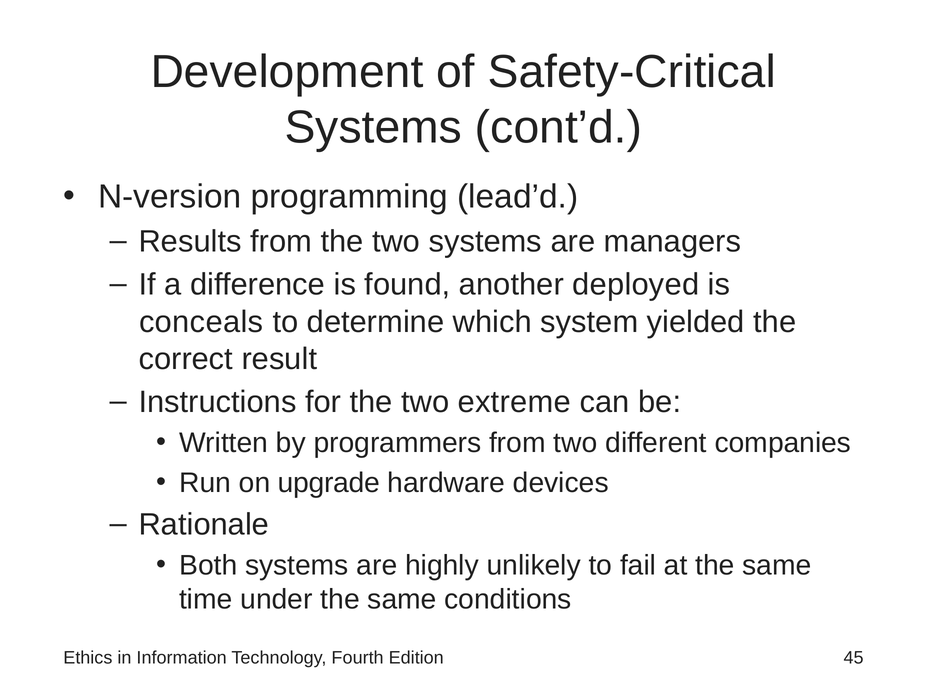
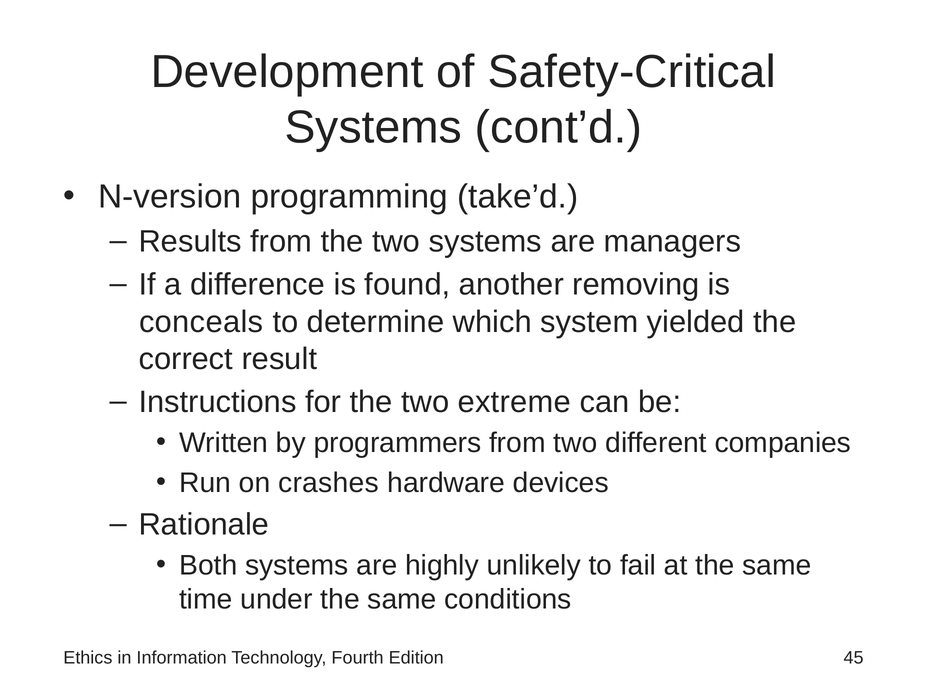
lead’d: lead’d -> take’d (518, 197)
deployed: deployed -> removing (636, 285)
upgrade: upgrade -> crashes (329, 483)
